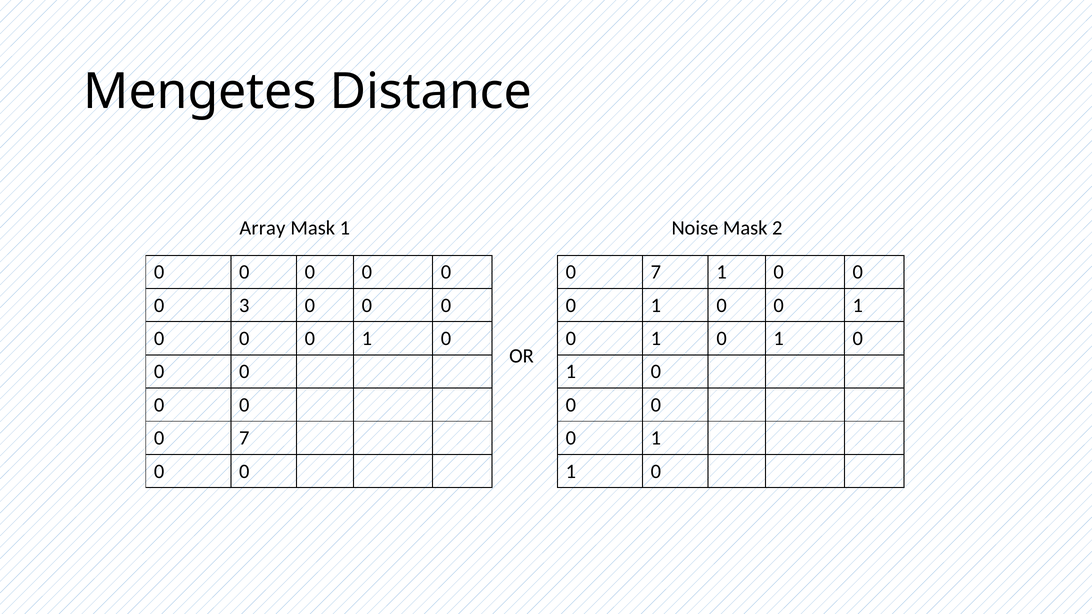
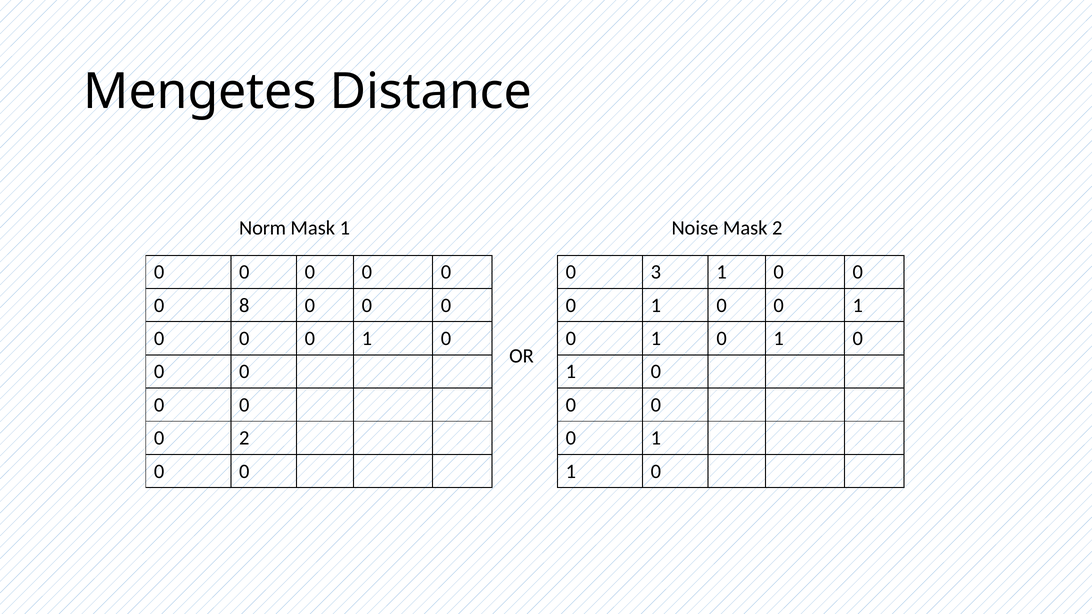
Array: Array -> Norm (263, 228)
7: 7 -> 3 (656, 272)
3: 3 -> 8 (244, 305)
7: 7 -> 2 (244, 438)
